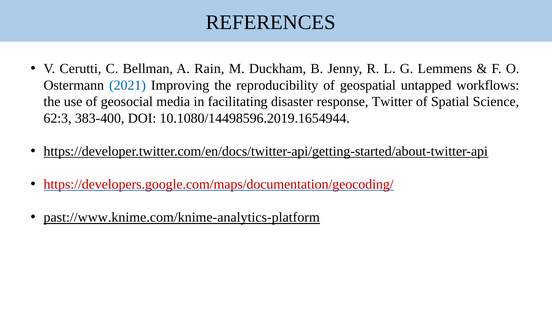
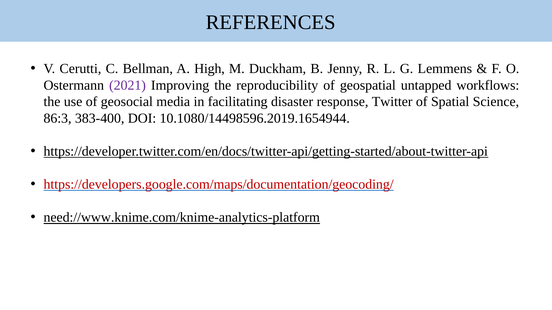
Rain: Rain -> High (209, 69)
2021 colour: blue -> purple (128, 85)
62:3: 62:3 -> 86:3 (58, 118)
past://www.knime.com/knime-analytics-platform: past://www.knime.com/knime-analytics-platform -> need://www.knime.com/knime-analytics-platform (182, 218)
